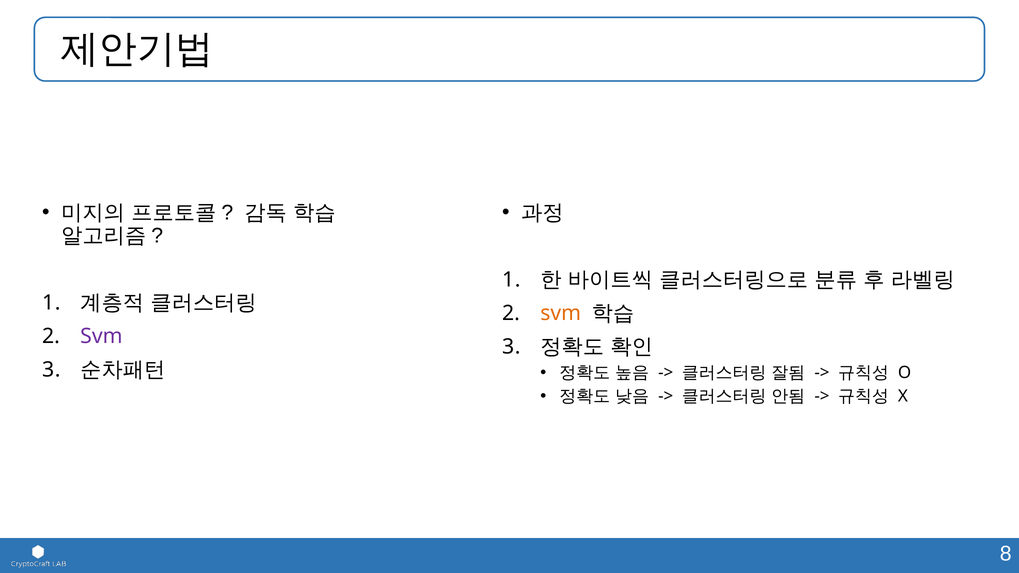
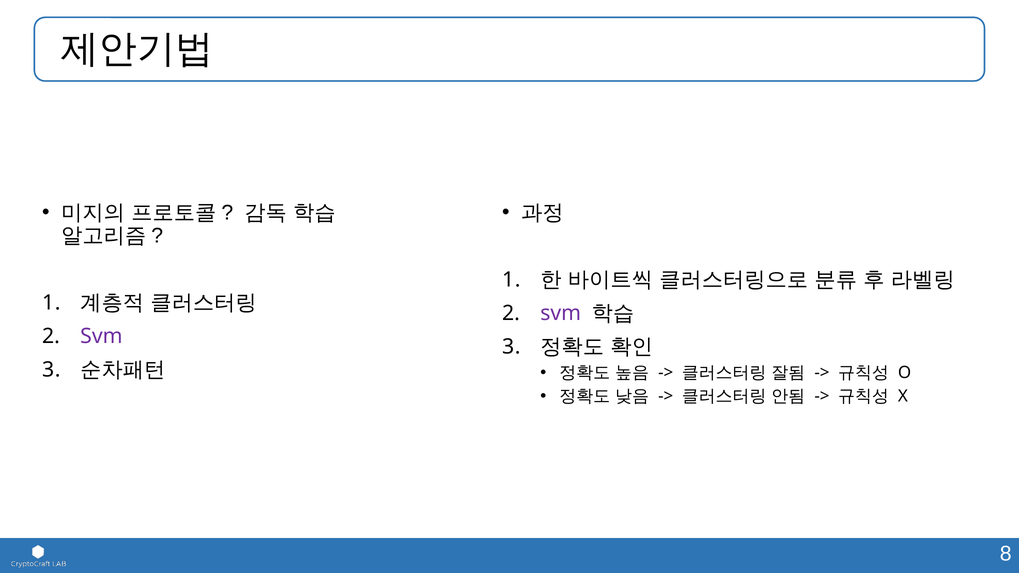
svm colour: orange -> purple (561, 313)
